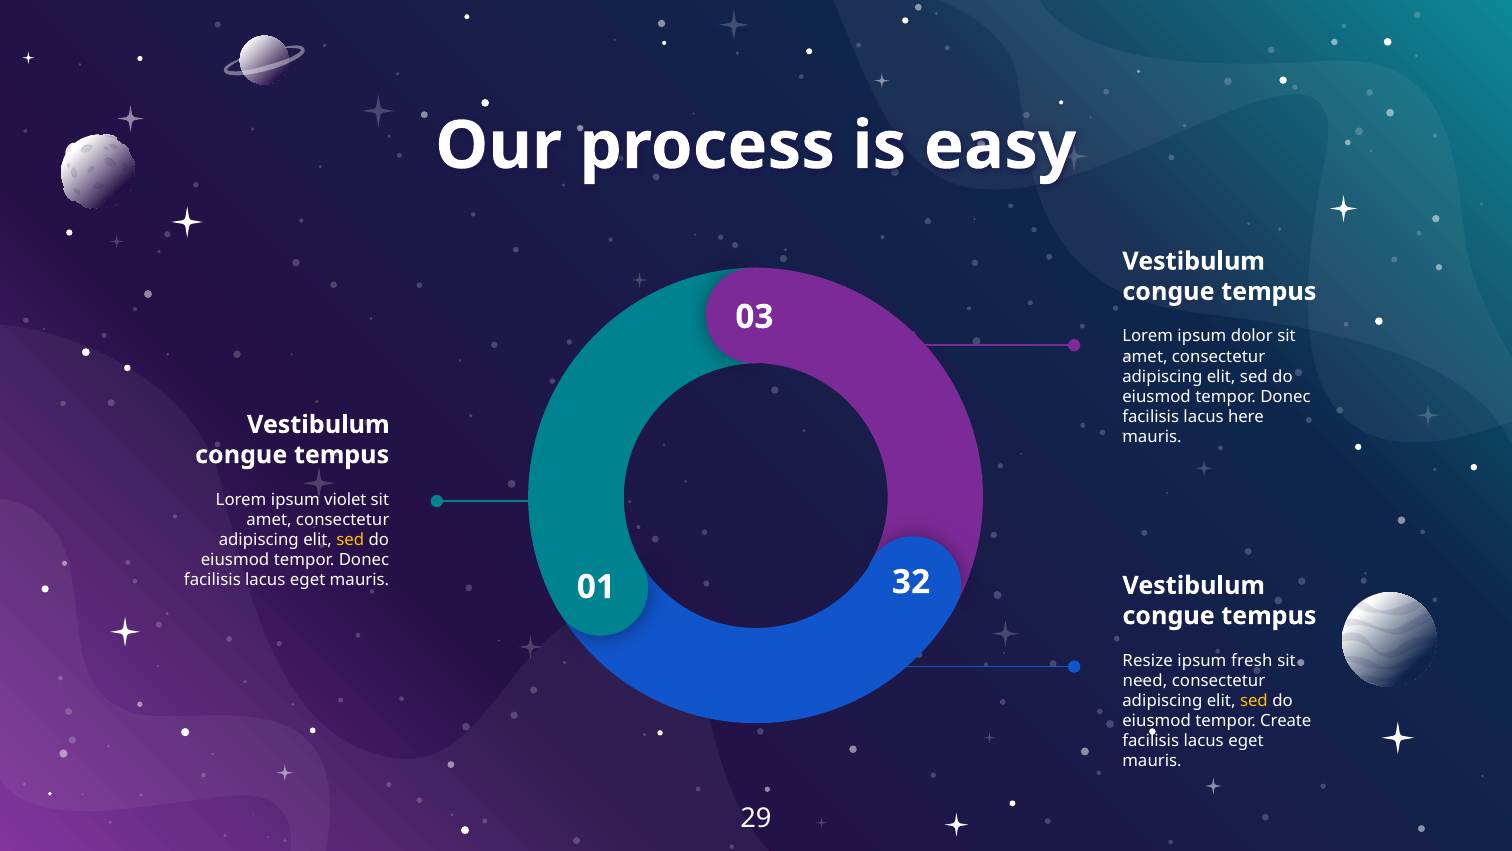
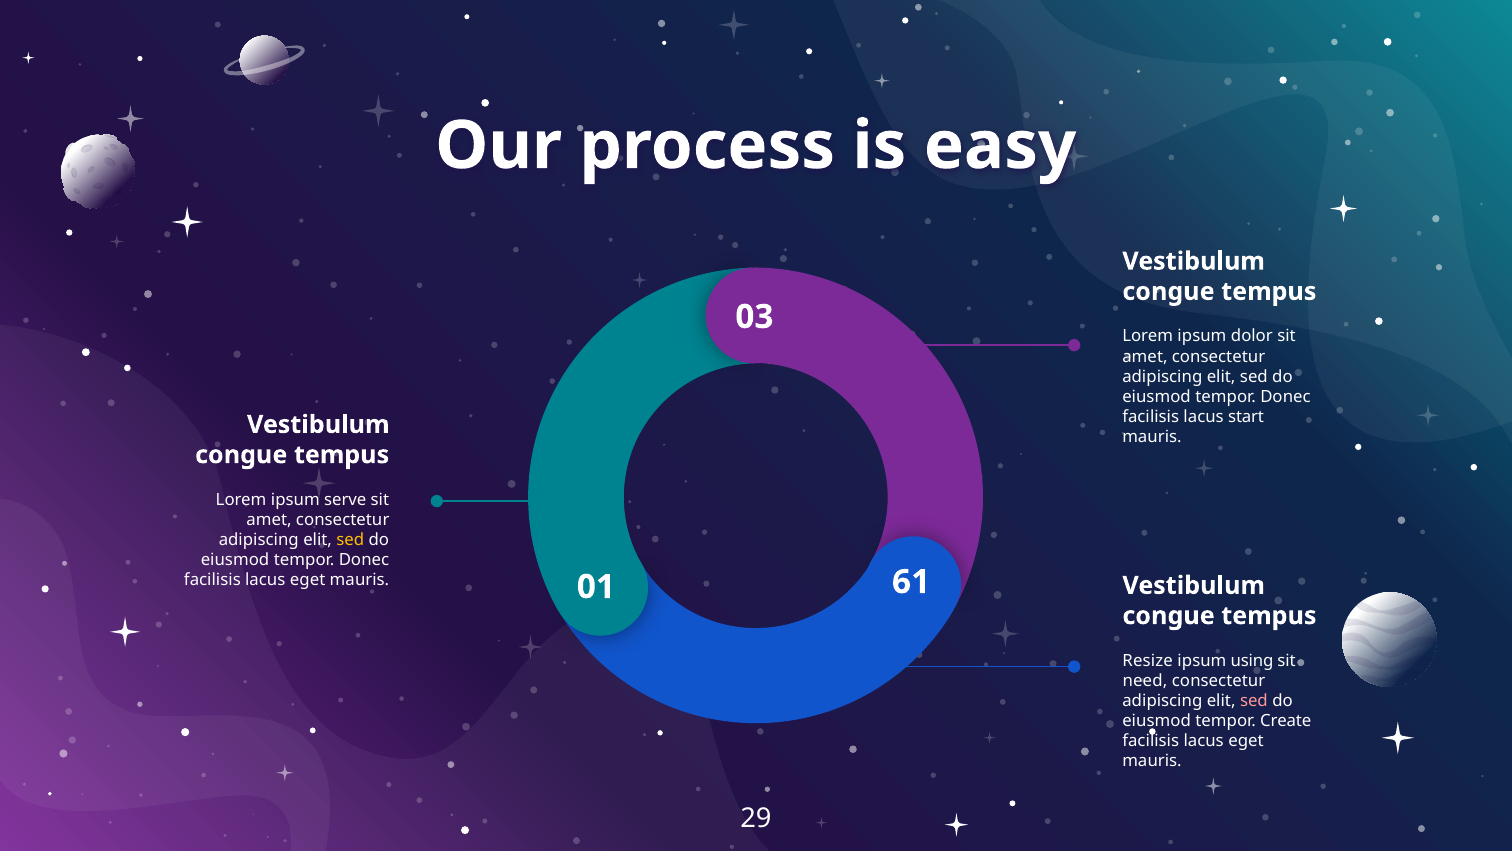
here: here -> start (1246, 417)
violet: violet -> serve (345, 499)
32: 32 -> 61 (911, 582)
fresh: fresh -> using (1252, 660)
sed colour: yellow -> pink (1254, 700)
